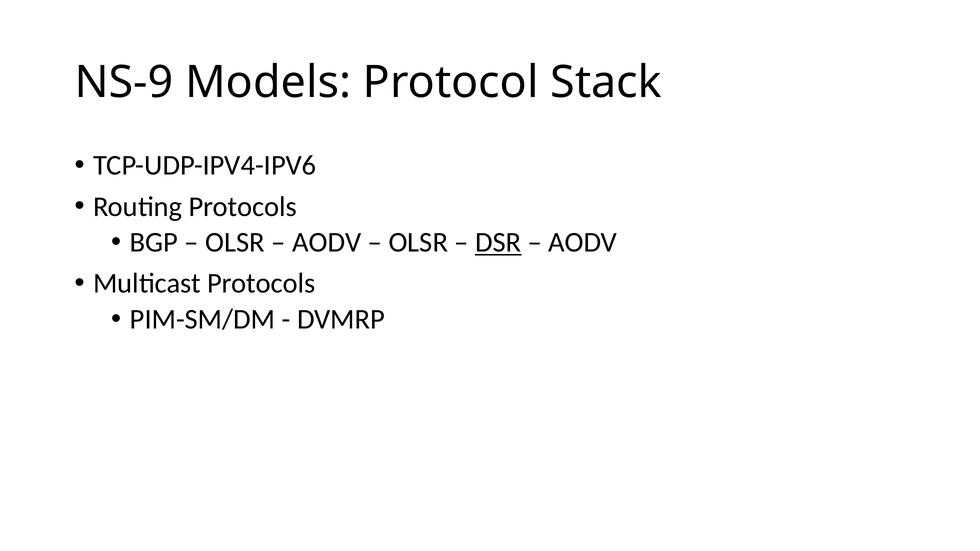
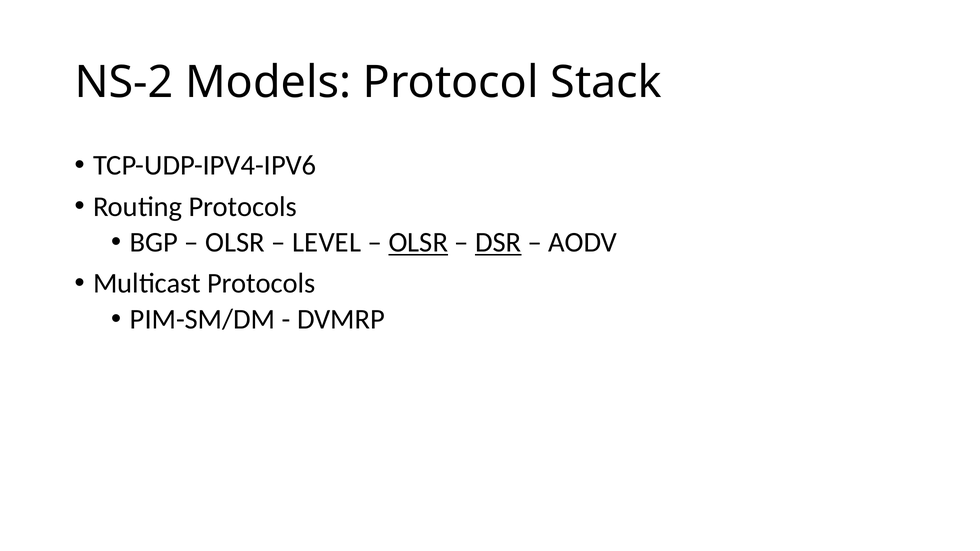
NS-9: NS-9 -> NS-2 (124, 82)
AODV: AODV -> LEVEL (327, 243)
OLSR underline: none -> present (418, 243)
